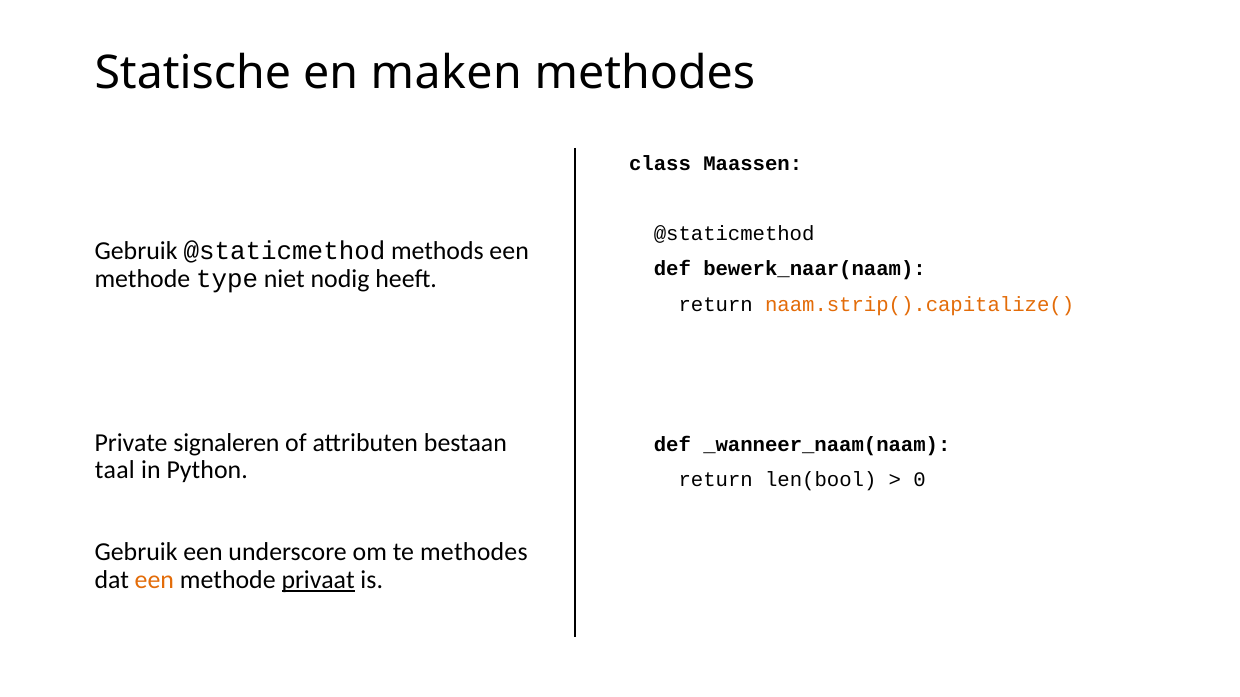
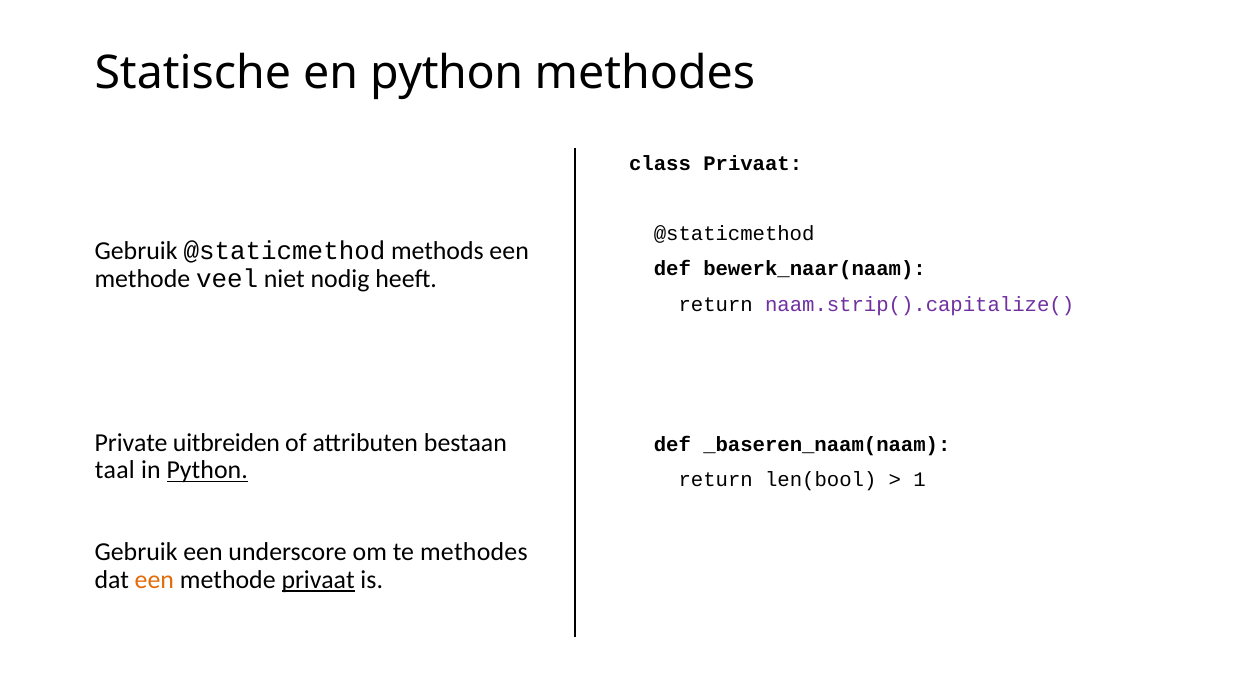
en maken: maken -> python (447, 73)
class Maassen: Maassen -> Privaat (753, 164)
type: type -> veel (227, 279)
naam.strip().capitalize( colour: orange -> purple (920, 305)
signaleren: signaleren -> uitbreiden (227, 443)
_wanneer_naam(naam: _wanneer_naam(naam -> _baseren_naam(naam (827, 445)
Python underline: none -> present (207, 471)
0: 0 -> 1 (920, 480)
